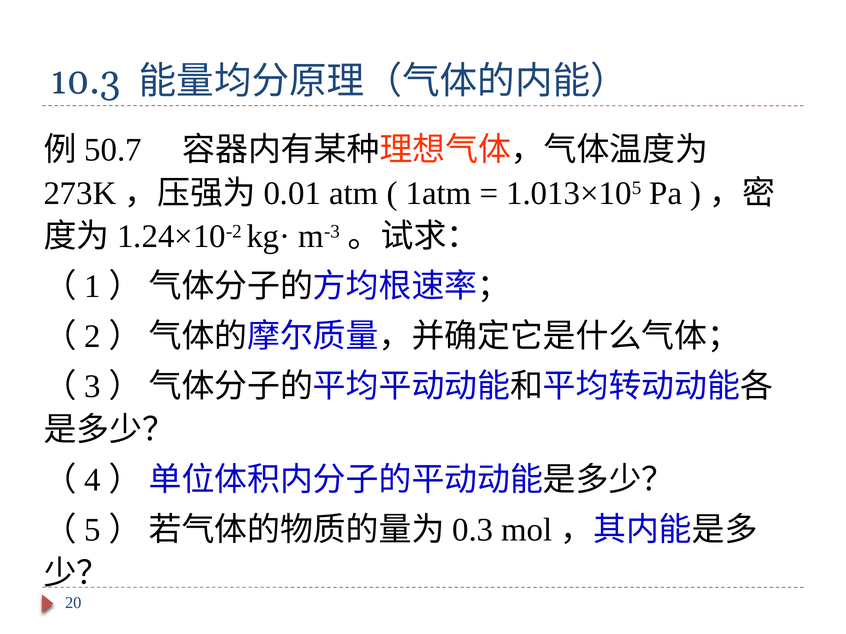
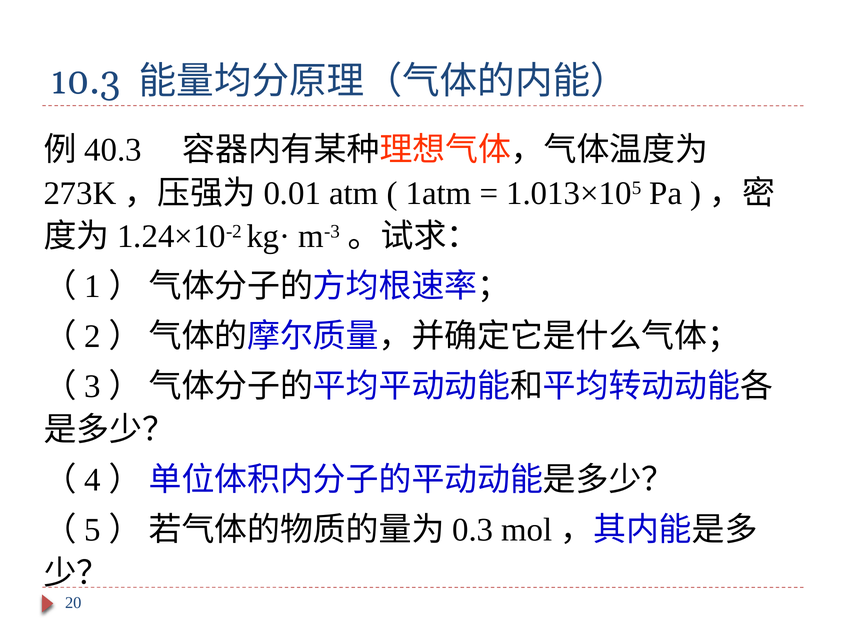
50.7: 50.7 -> 40.3 (113, 150)
